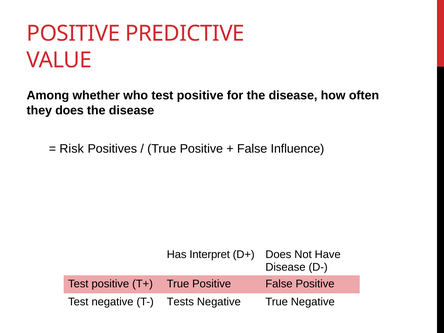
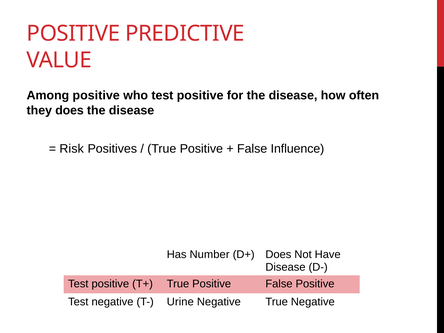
Among whether: whether -> positive (96, 96)
Interpret: Interpret -> Number (210, 255)
Tests: Tests -> Urine (180, 302)
